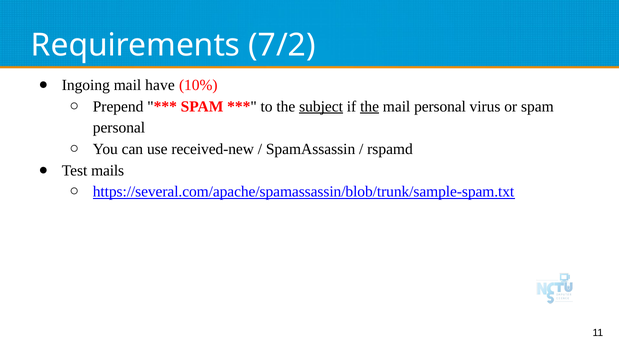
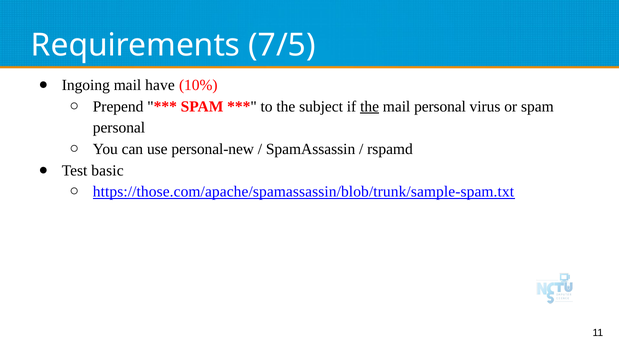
7/2: 7/2 -> 7/5 (282, 45)
subject underline: present -> none (321, 107)
received-new: received-new -> personal-new (213, 149)
mails: mails -> basic (107, 171)
https://several.com/apache/spamassassin/blob/trunk/sample-spam.txt: https://several.com/apache/spamassassin/blob/trunk/sample-spam.txt -> https://those.com/apache/spamassassin/blob/trunk/sample-spam.txt (303, 192)
